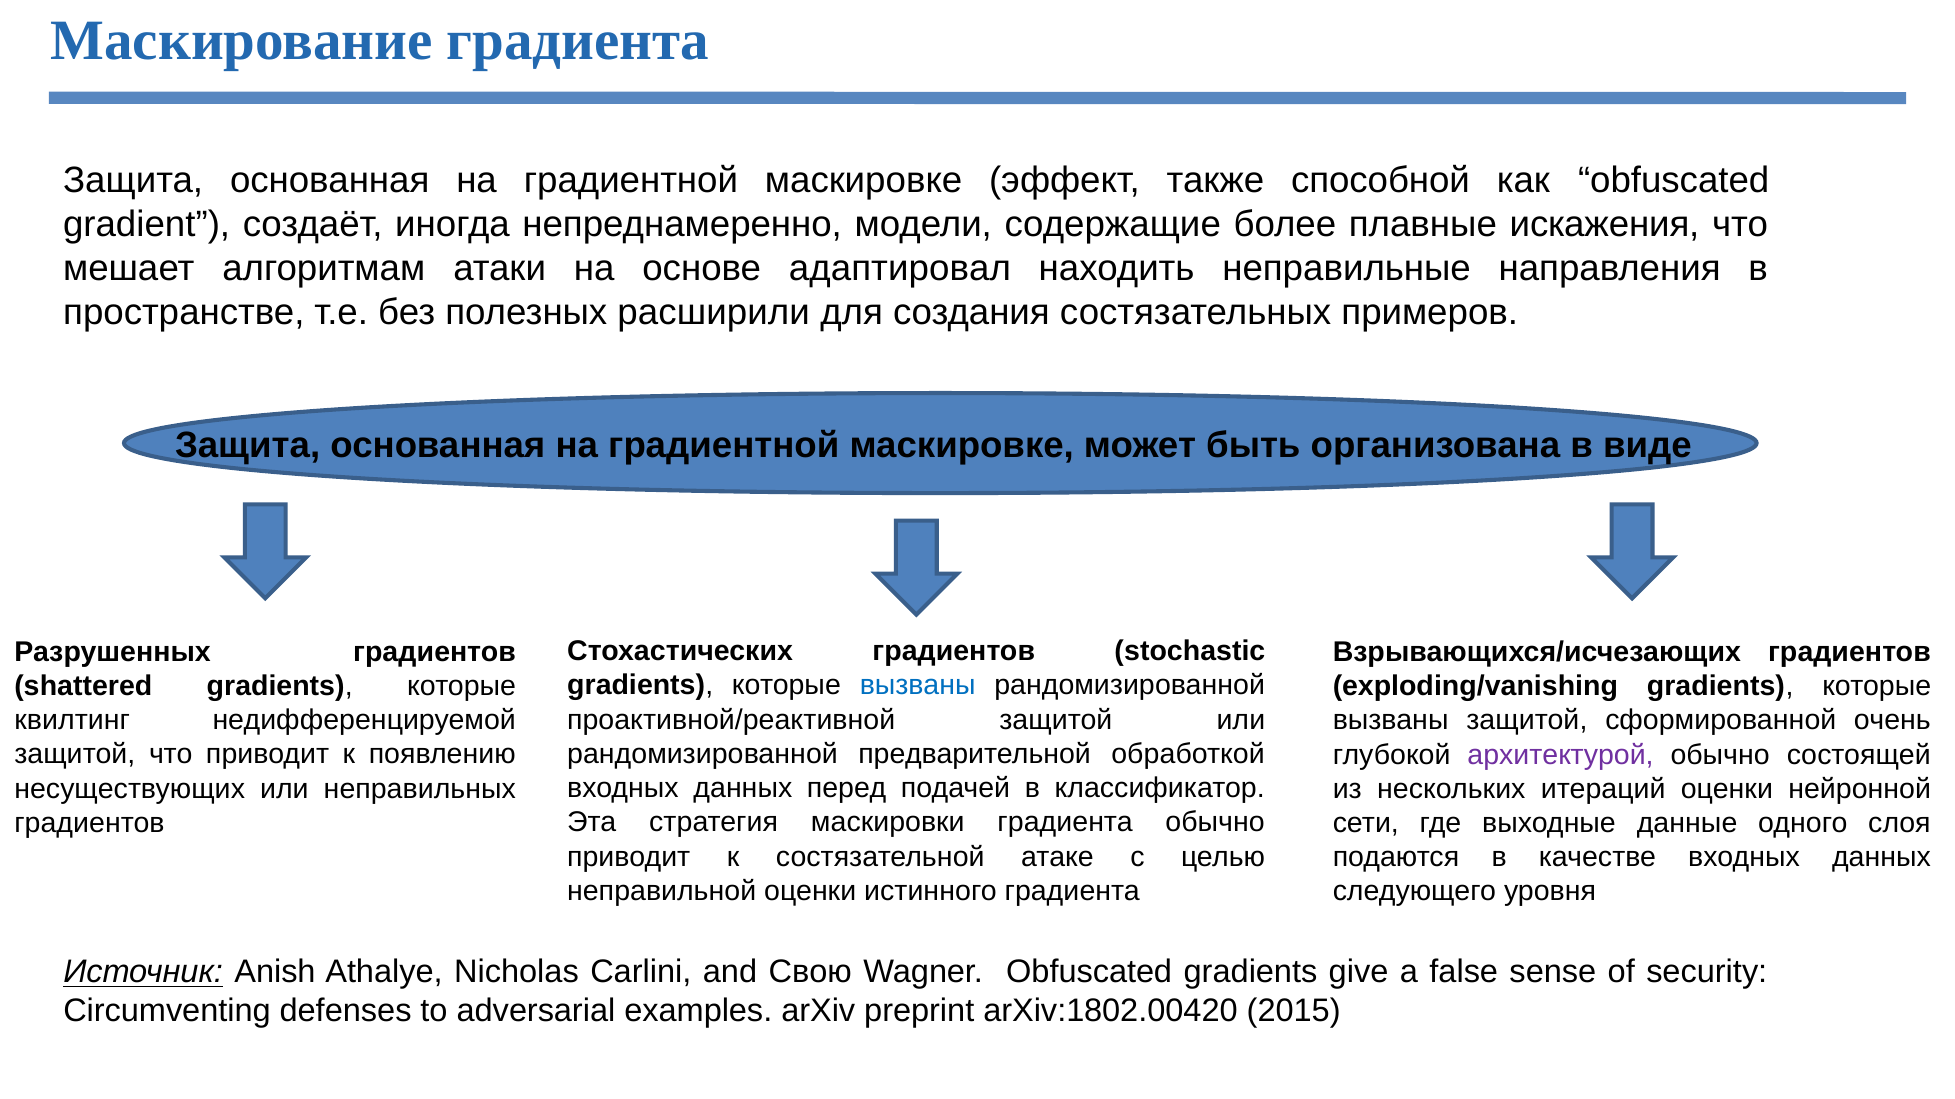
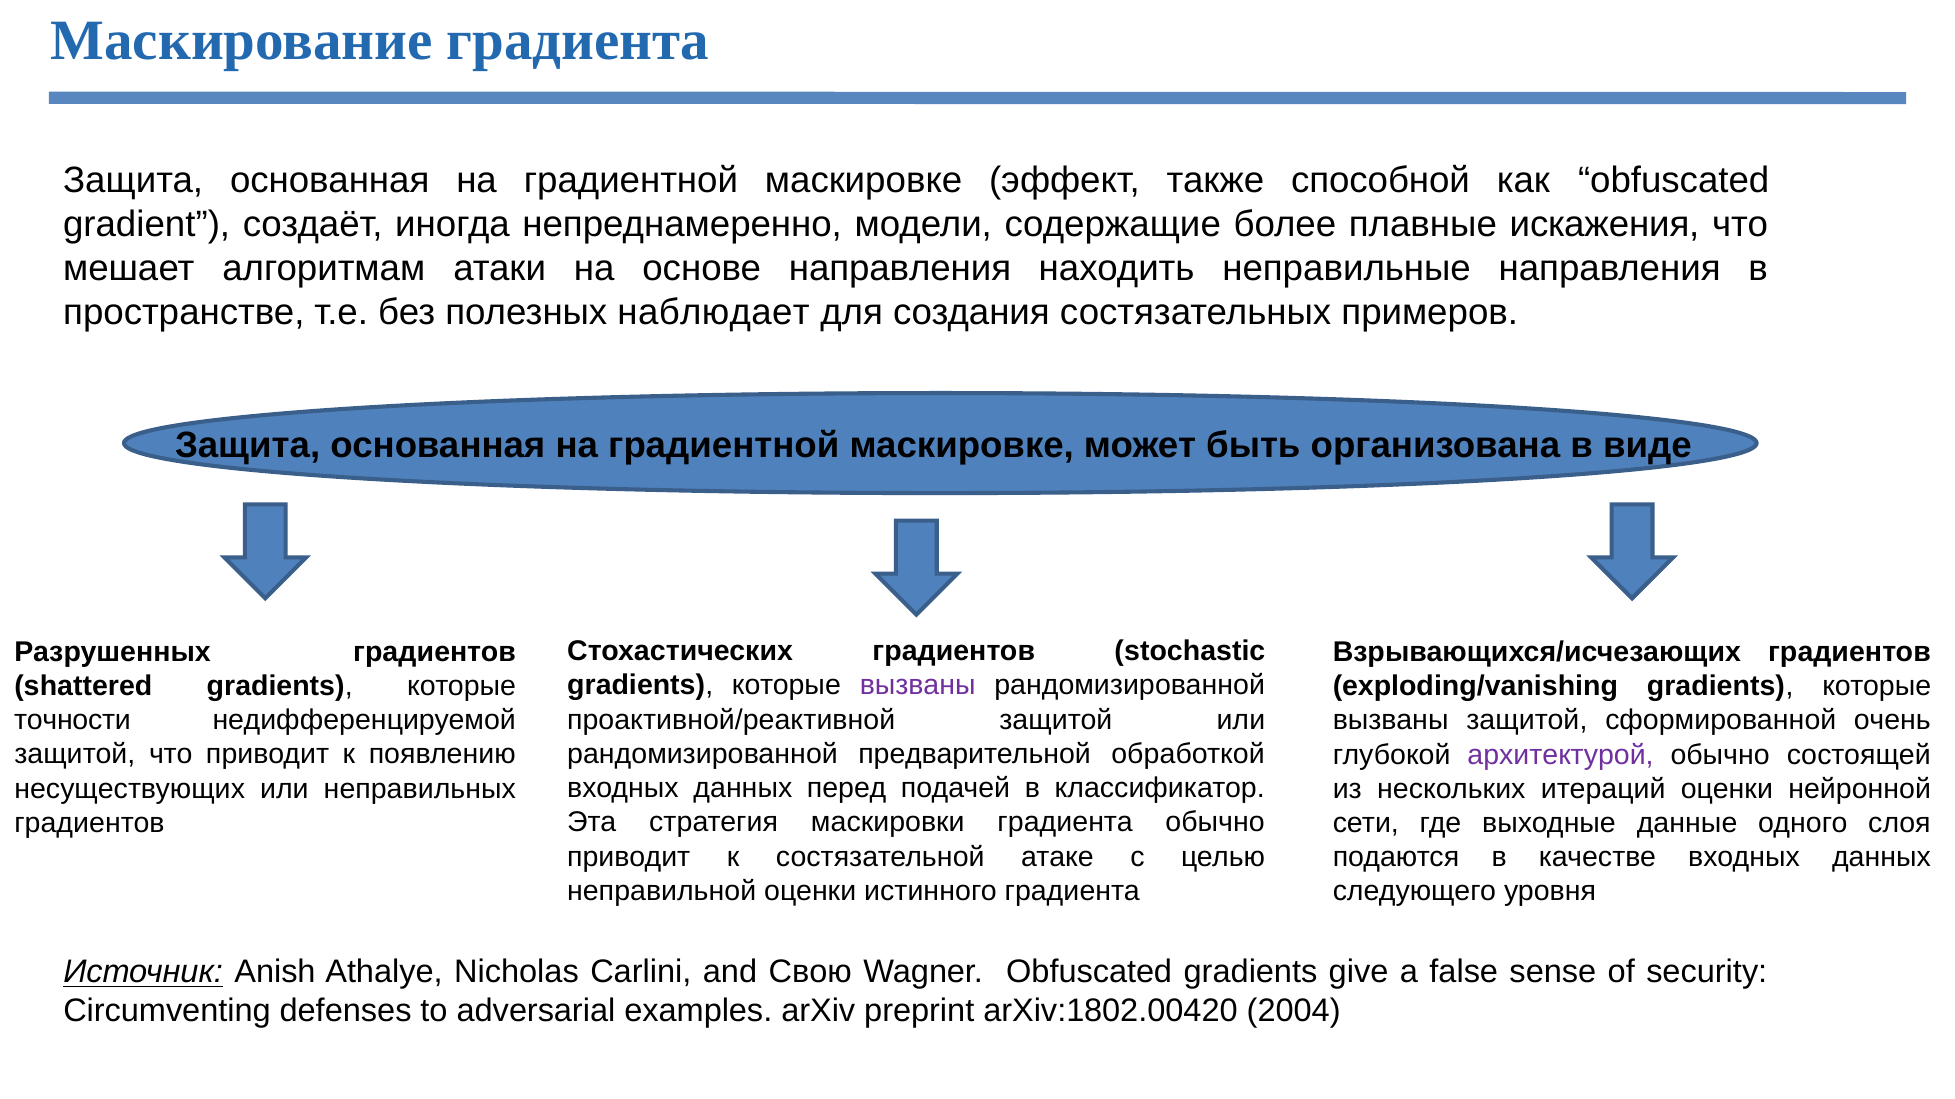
основе адаптировал: адаптировал -> направления (900, 269)
расширили: расширили -> наблюдает (714, 312)
вызваны colour: blue -> purple (918, 686)
квилтинг: квилтинг -> точности (72, 721)
2015: 2015 -> 2004 (1294, 1012)
